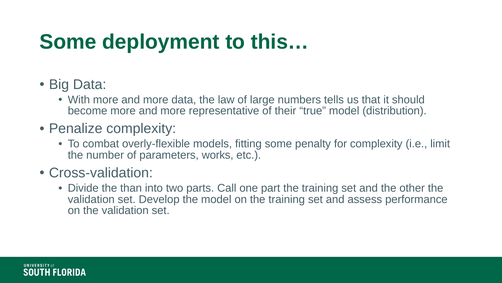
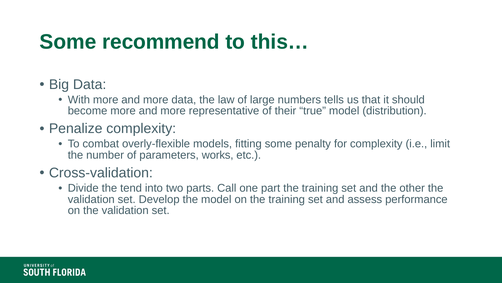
deployment: deployment -> recommend (161, 42)
than: than -> tend (131, 188)
